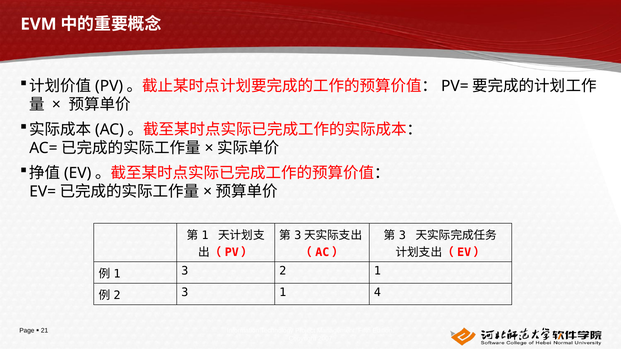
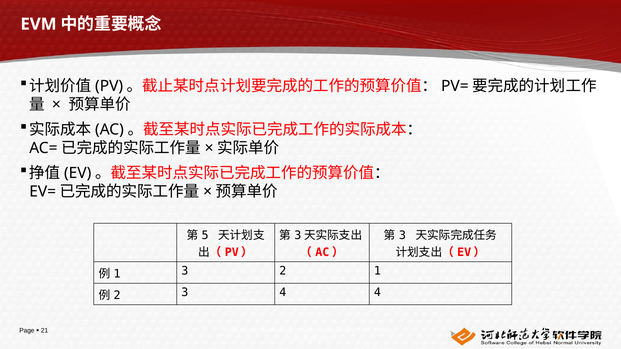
1: 1 -> 5 (205, 236)
3 1: 1 -> 4 (283, 293)
